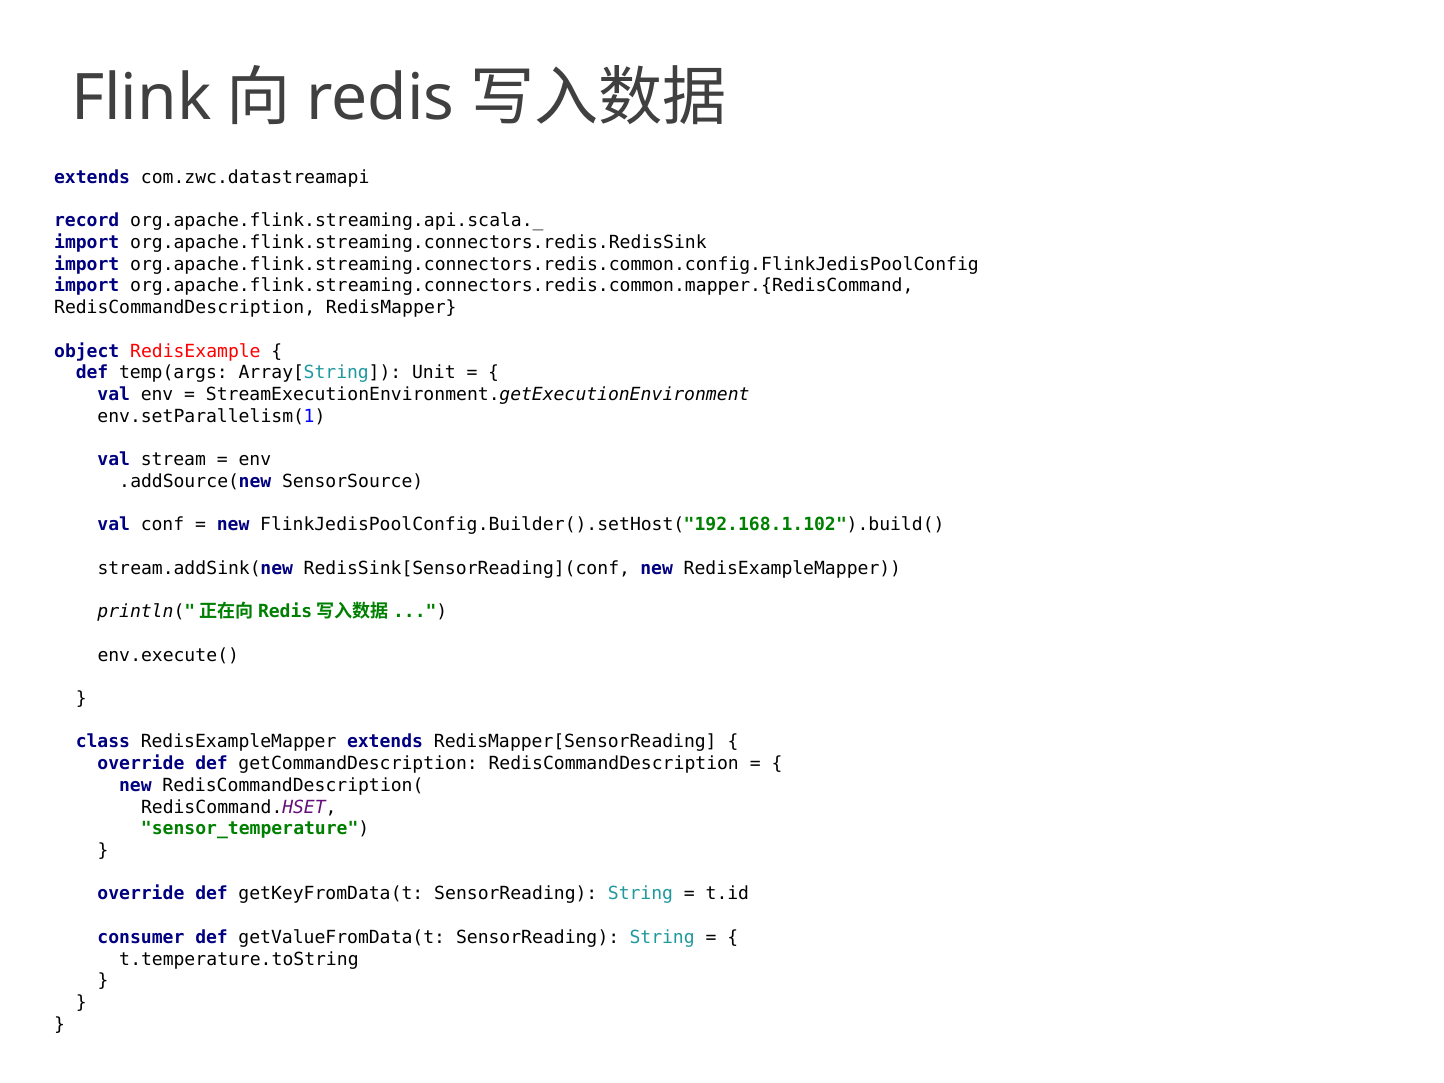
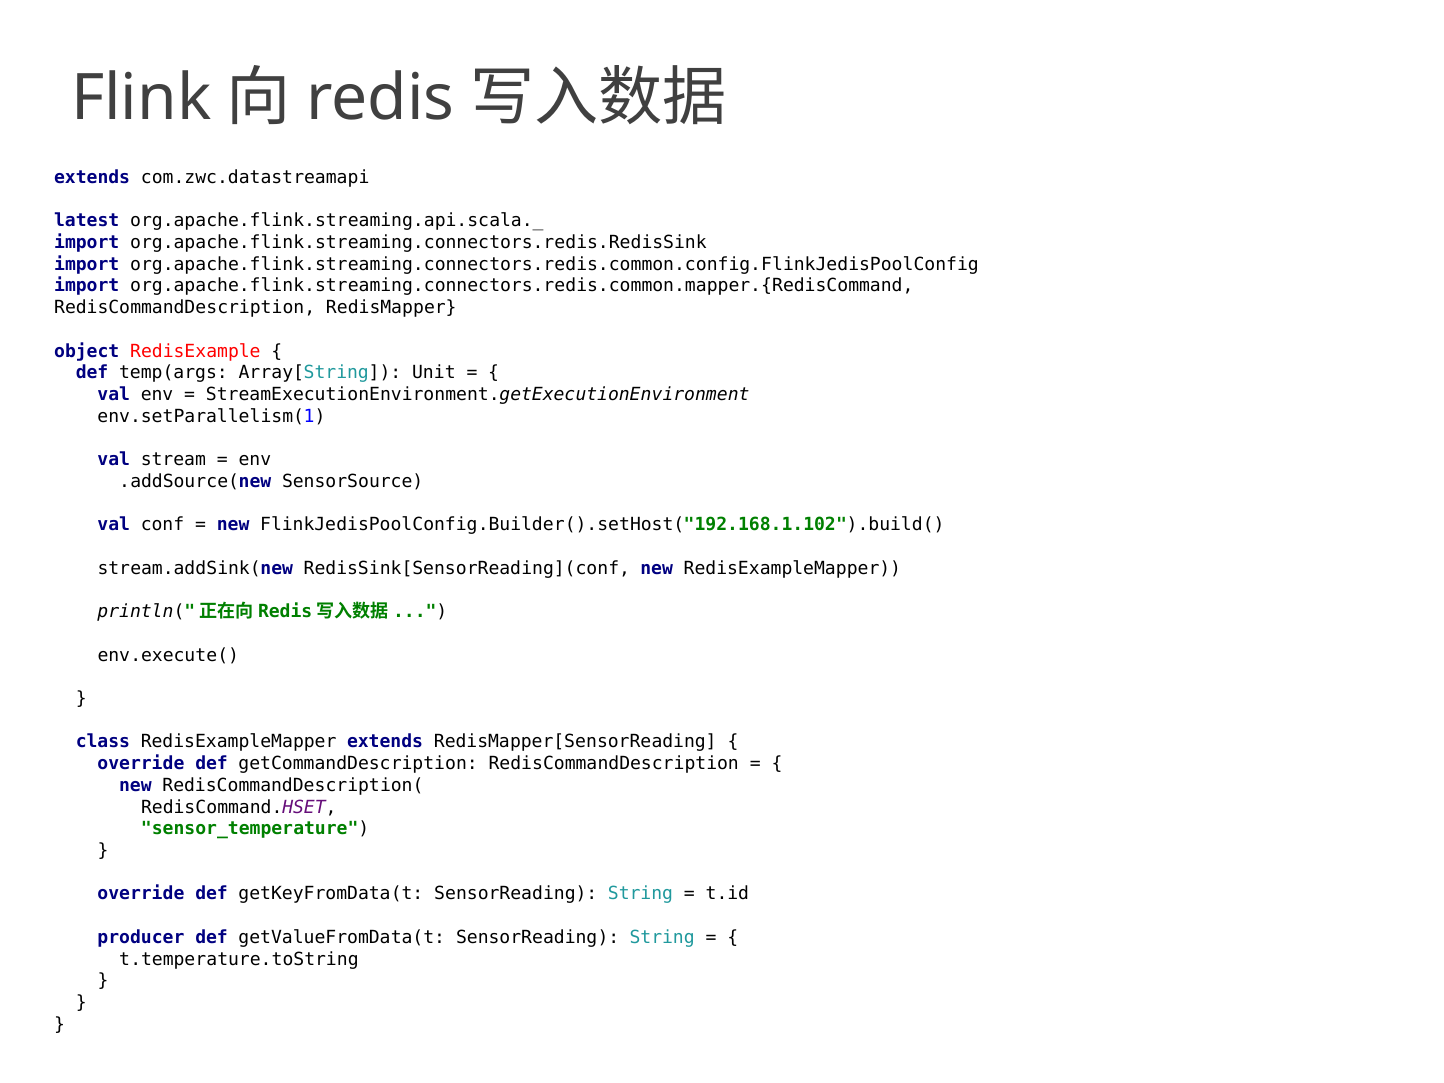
record: record -> latest (87, 221)
consumer: consumer -> producer (141, 937)
